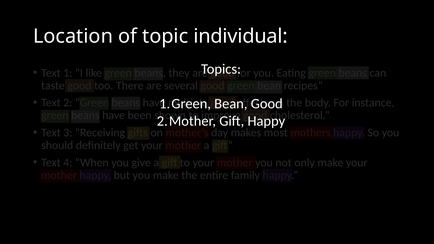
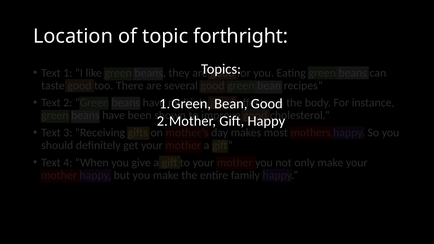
individual: individual -> forthright (241, 36)
